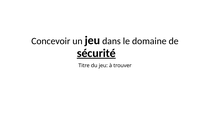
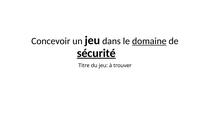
domaine underline: none -> present (149, 41)
